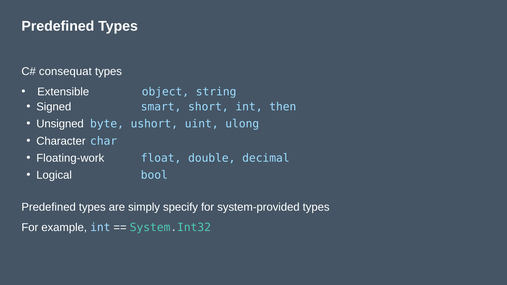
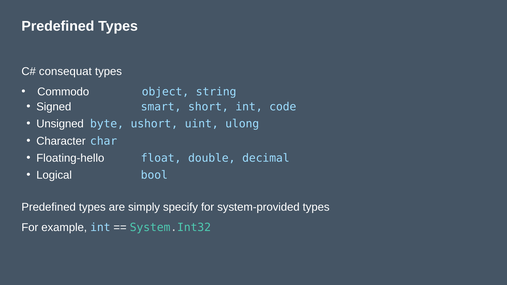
Extensible: Extensible -> Commodo (63, 92)
then: then -> code (283, 107)
Floating-work: Floating-work -> Floating-hello (70, 158)
